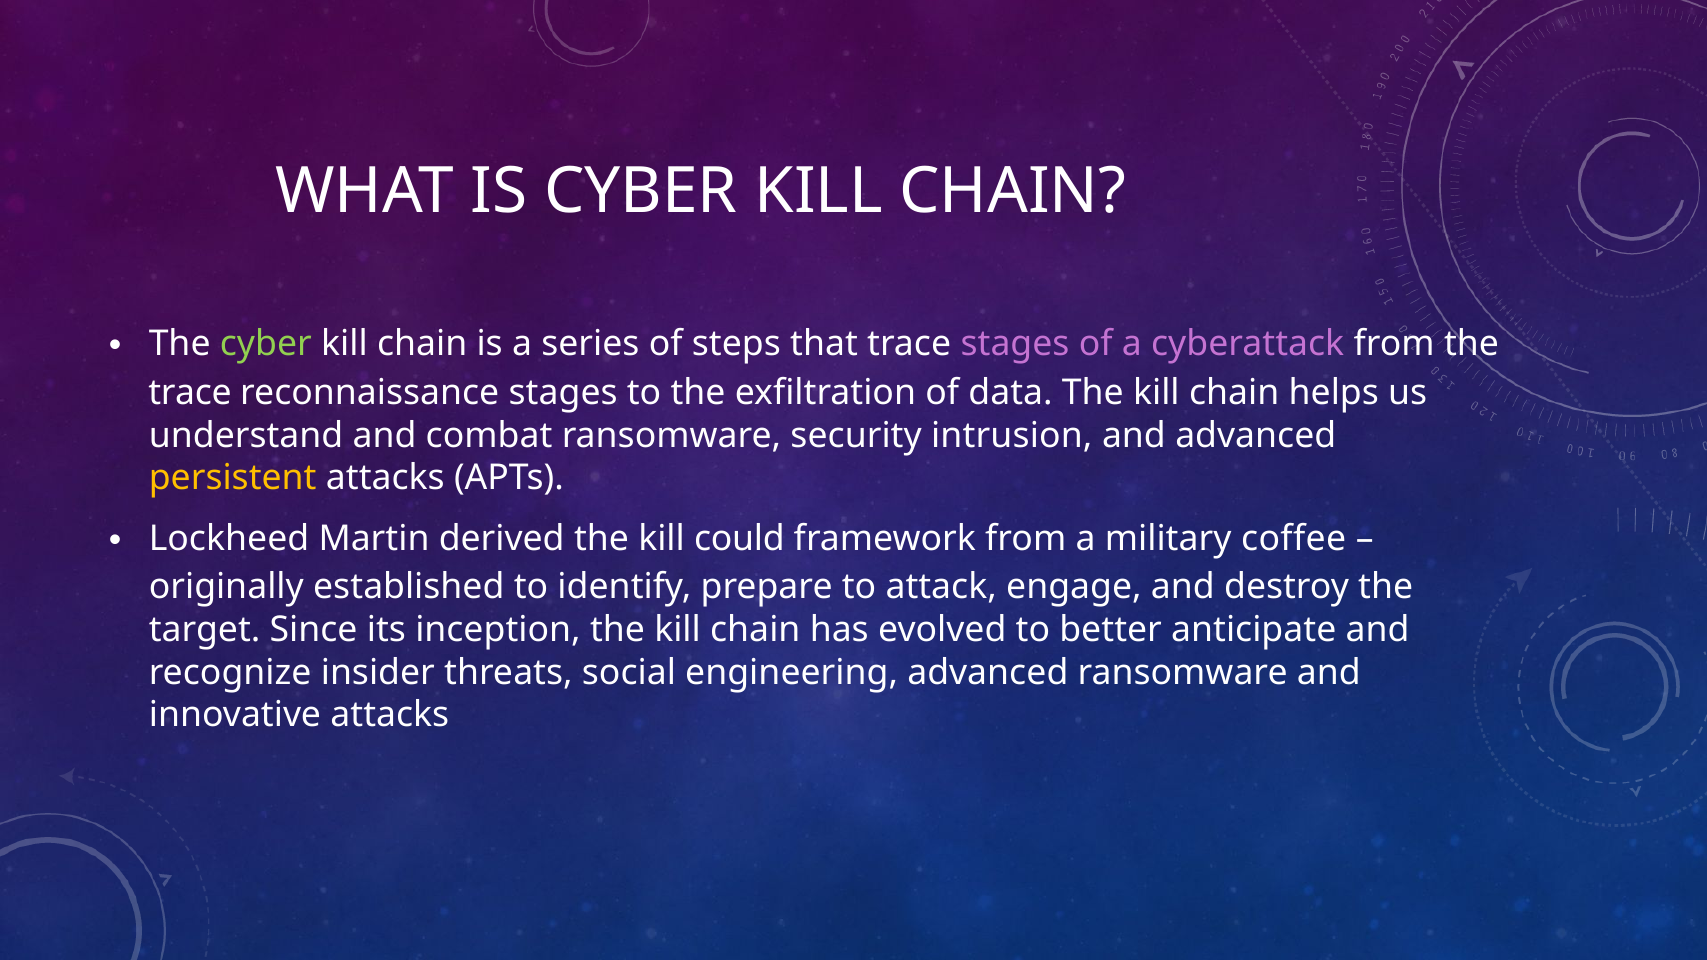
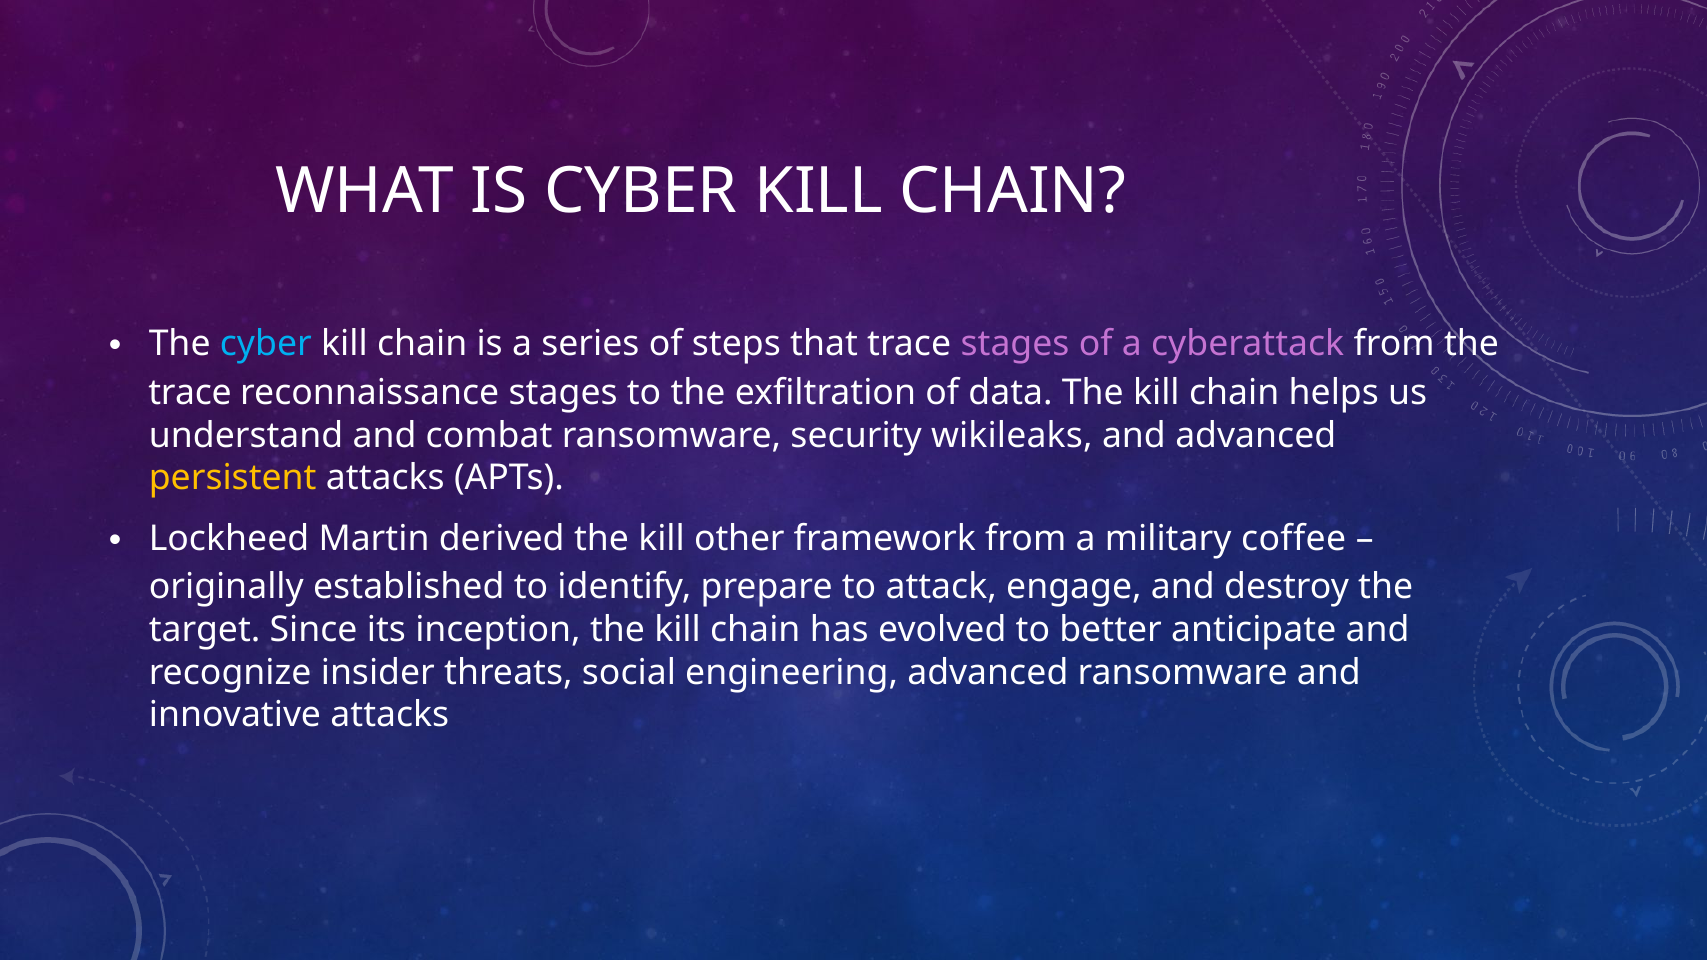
cyber colour: light green -> light blue (266, 344)
intrusion: intrusion -> wikileaks (1012, 435)
could: could -> other (739, 539)
